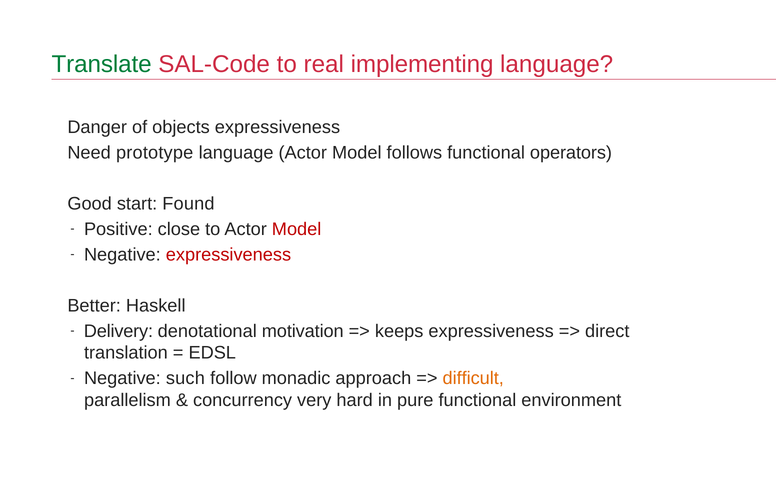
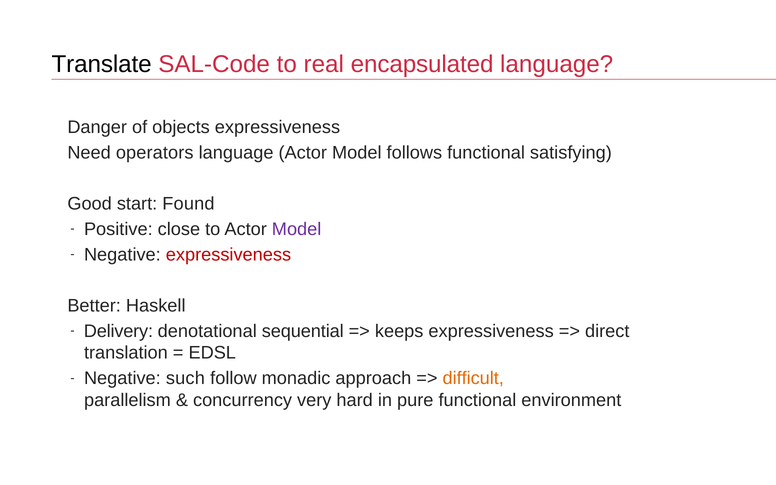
Translate colour: green -> black (102, 64)
implementing: implementing -> encapsulated (422, 64)
prototype: prototype -> operators (155, 153)
operators: operators -> satisfying (571, 153)
Model colour: red -> purple (297, 229)
motivation: motivation -> sequential (303, 331)
